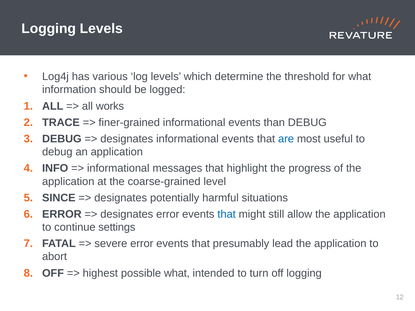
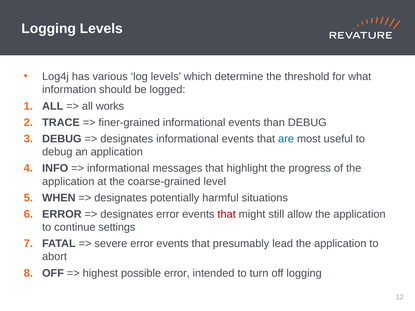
SINCE: SINCE -> WHEN (59, 198)
that colour: blue -> red (227, 214)
possible what: what -> error (177, 273)
